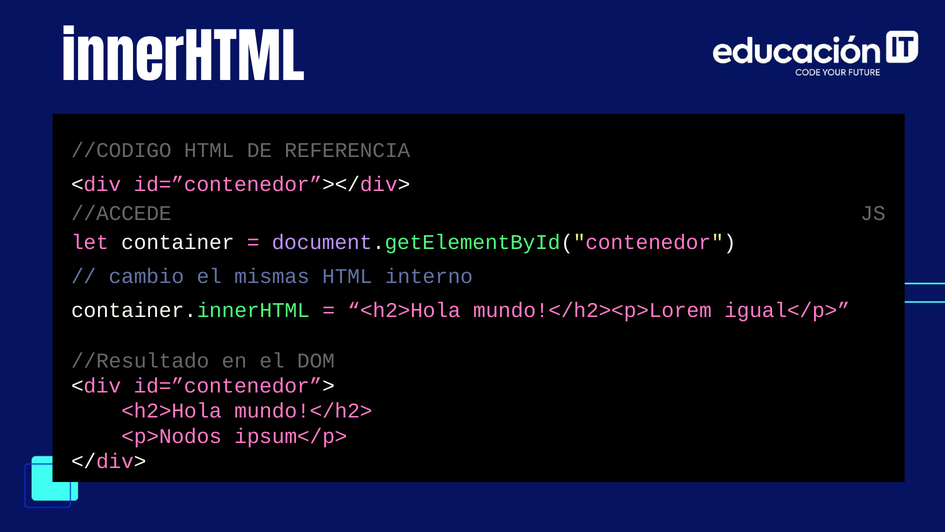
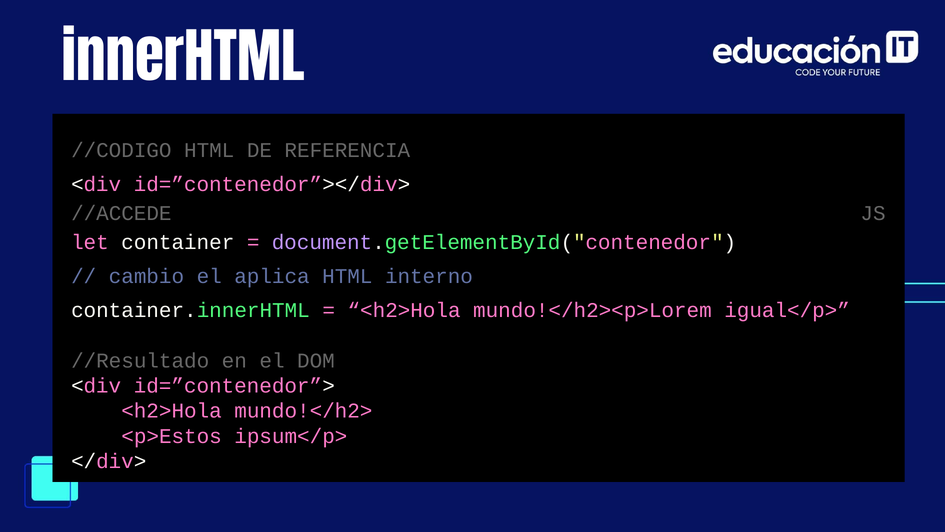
mismas: mismas -> aplica (272, 276)
<p>Nodos: <p>Nodos -> <p>Estos (172, 436)
